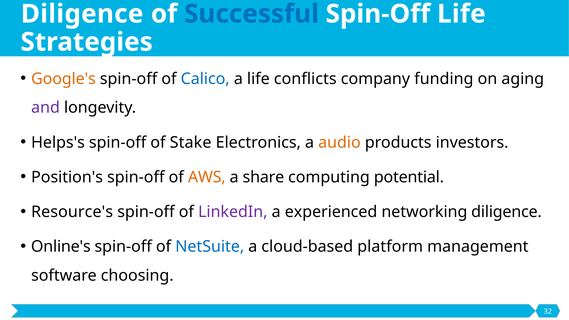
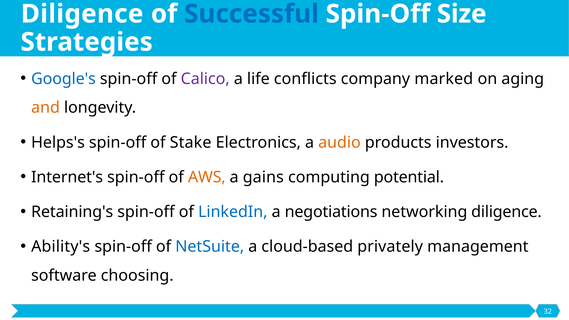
Spin-Off Life: Life -> Size (462, 14)
Google's colour: orange -> blue (63, 79)
Calico colour: blue -> purple (205, 79)
funding: funding -> marked (444, 79)
and colour: purple -> orange (46, 108)
Position's: Position's -> Internet's (67, 177)
share: share -> gains (263, 177)
Resource's: Resource's -> Retaining's (72, 212)
LinkedIn colour: purple -> blue (233, 212)
experienced: experienced -> negotiations (331, 212)
Online's: Online's -> Ability's (61, 247)
platform: platform -> privately (390, 247)
